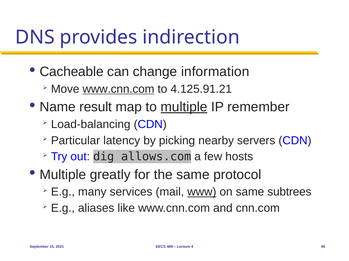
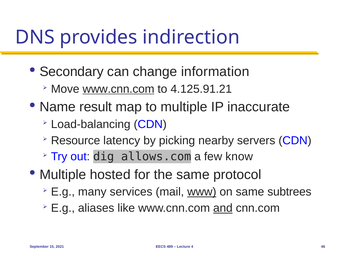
Cacheable: Cacheable -> Secondary (72, 72)
multiple underline: present -> none (184, 107)
remember: remember -> inaccurate (259, 107)
Particular: Particular -> Resource (76, 141)
hosts: hosts -> know (239, 157)
greatly: greatly -> hosted (110, 175)
and underline: none -> present (223, 209)
